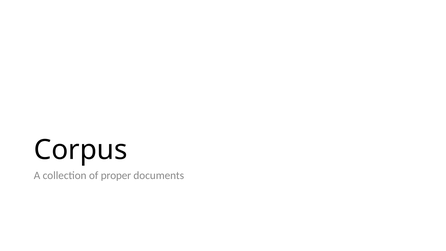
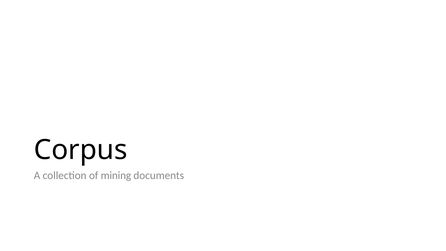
proper: proper -> mining (116, 176)
